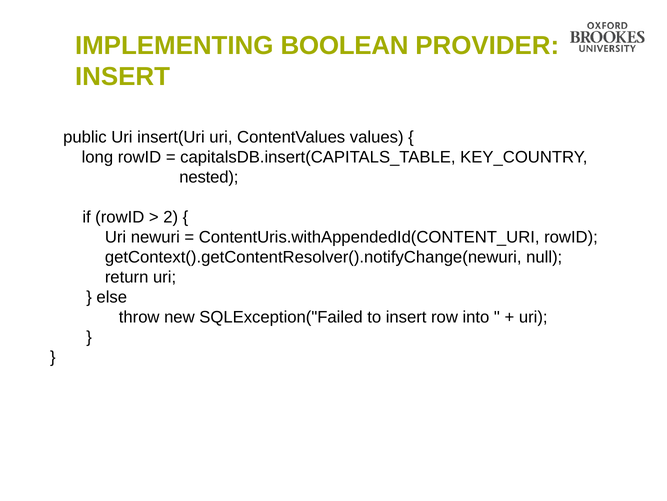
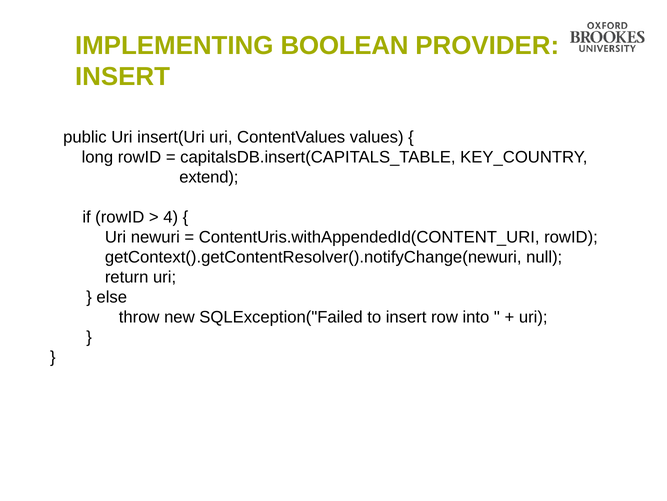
nested: nested -> extend (209, 177)
2: 2 -> 4 (171, 217)
